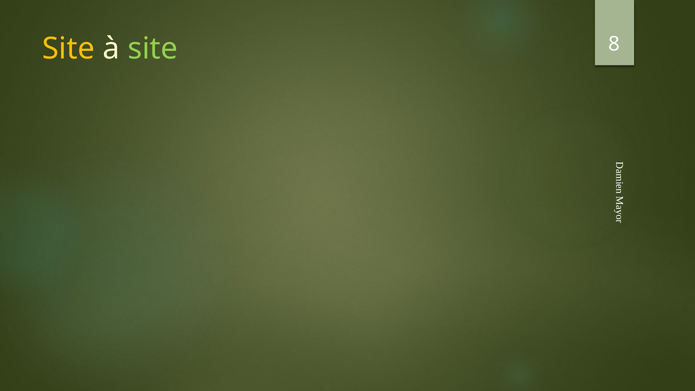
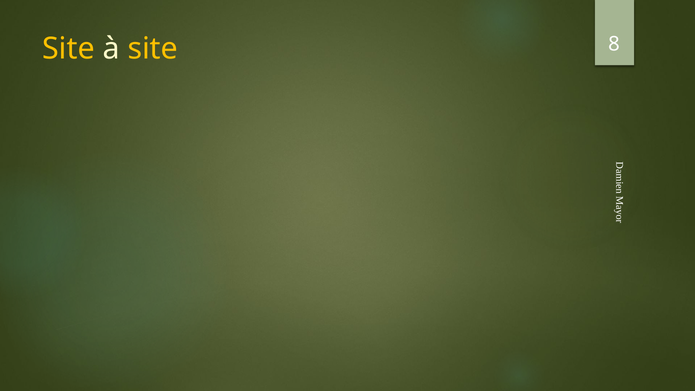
site colour: light green -> yellow (153, 49)
